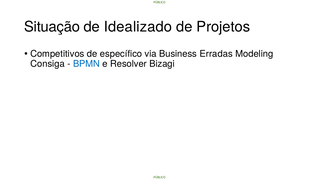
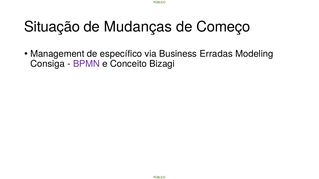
Idealizado: Idealizado -> Mudanças (138, 27)
Projetos: Projetos -> Começo (223, 27)
Competitivos: Competitivos -> Management (57, 54)
BPMN colour: blue -> purple (86, 64)
Resolver: Resolver -> Conceito (129, 64)
